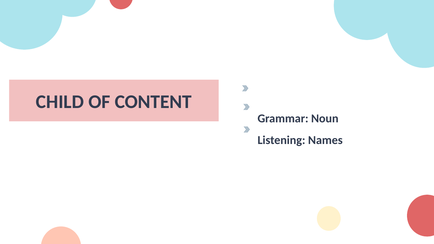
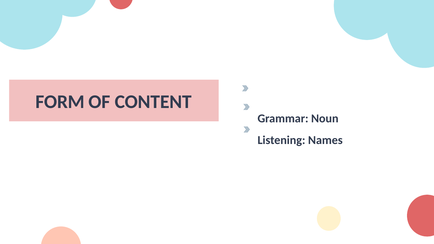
CHILD: CHILD -> FORM (60, 102)
